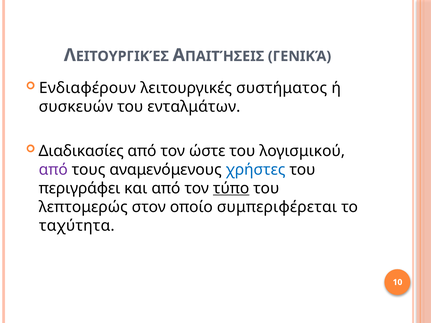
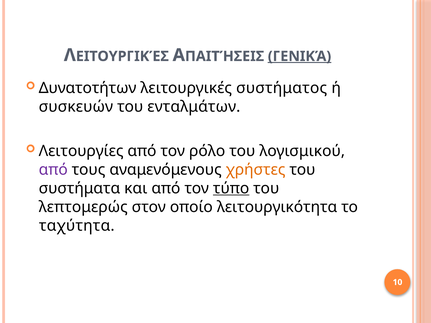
ΓΕΝΙΚΆ underline: none -> present (300, 56)
Ενδιαφέρουν: Ενδιαφέρουν -> Δυνατοτήτων (88, 88)
Διαδικασίες: Διαδικασίες -> Λειτουργίες (81, 151)
ώστε: ώστε -> ρόλο (207, 151)
χρήστες colour: blue -> orange (256, 170)
περιγράφει: περιγράφει -> συστήματα (79, 188)
συμπεριφέρεται: συμπεριφέρεται -> λειτουργικότητα (277, 207)
